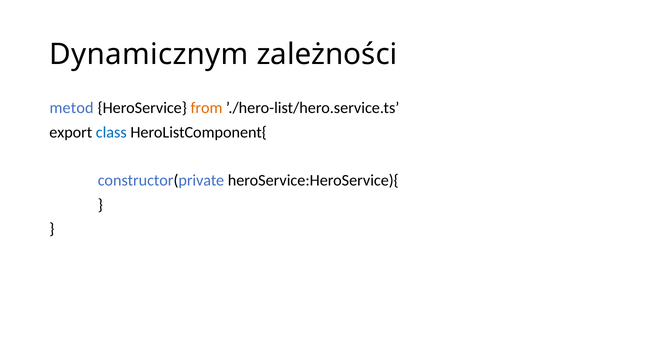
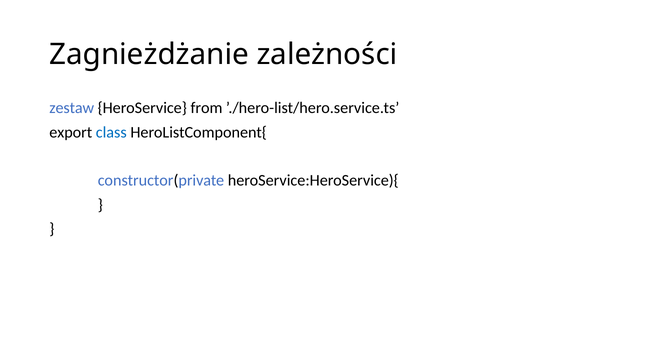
Dynamicznym: Dynamicznym -> Zagnieżdżanie (149, 54)
metod: metod -> zestaw (72, 108)
from colour: orange -> black (207, 108)
